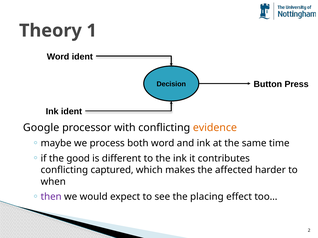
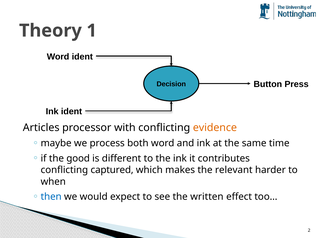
Google: Google -> Articles (41, 128)
affected: affected -> relevant (234, 170)
then colour: purple -> blue (51, 197)
placing: placing -> written (207, 197)
